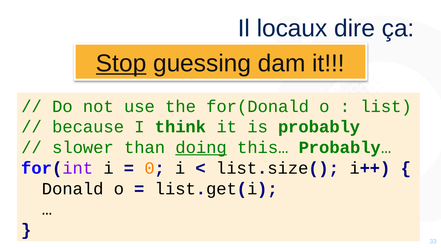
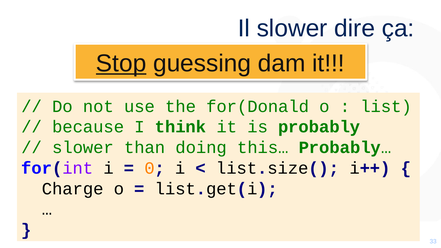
Il locaux: locaux -> slower (292, 28)
doing underline: present -> none (201, 148)
Donald: Donald -> Charge (73, 189)
